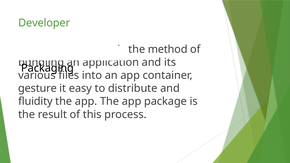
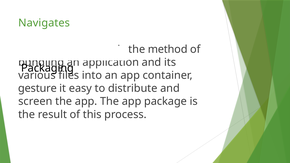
Developer: Developer -> Navigates (44, 23)
fluidity: fluidity -> screen (35, 101)
